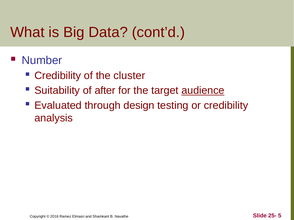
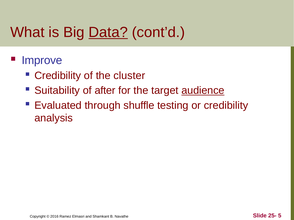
Data underline: none -> present (108, 32)
Number: Number -> Improve (42, 61)
design: design -> shuffle (139, 106)
